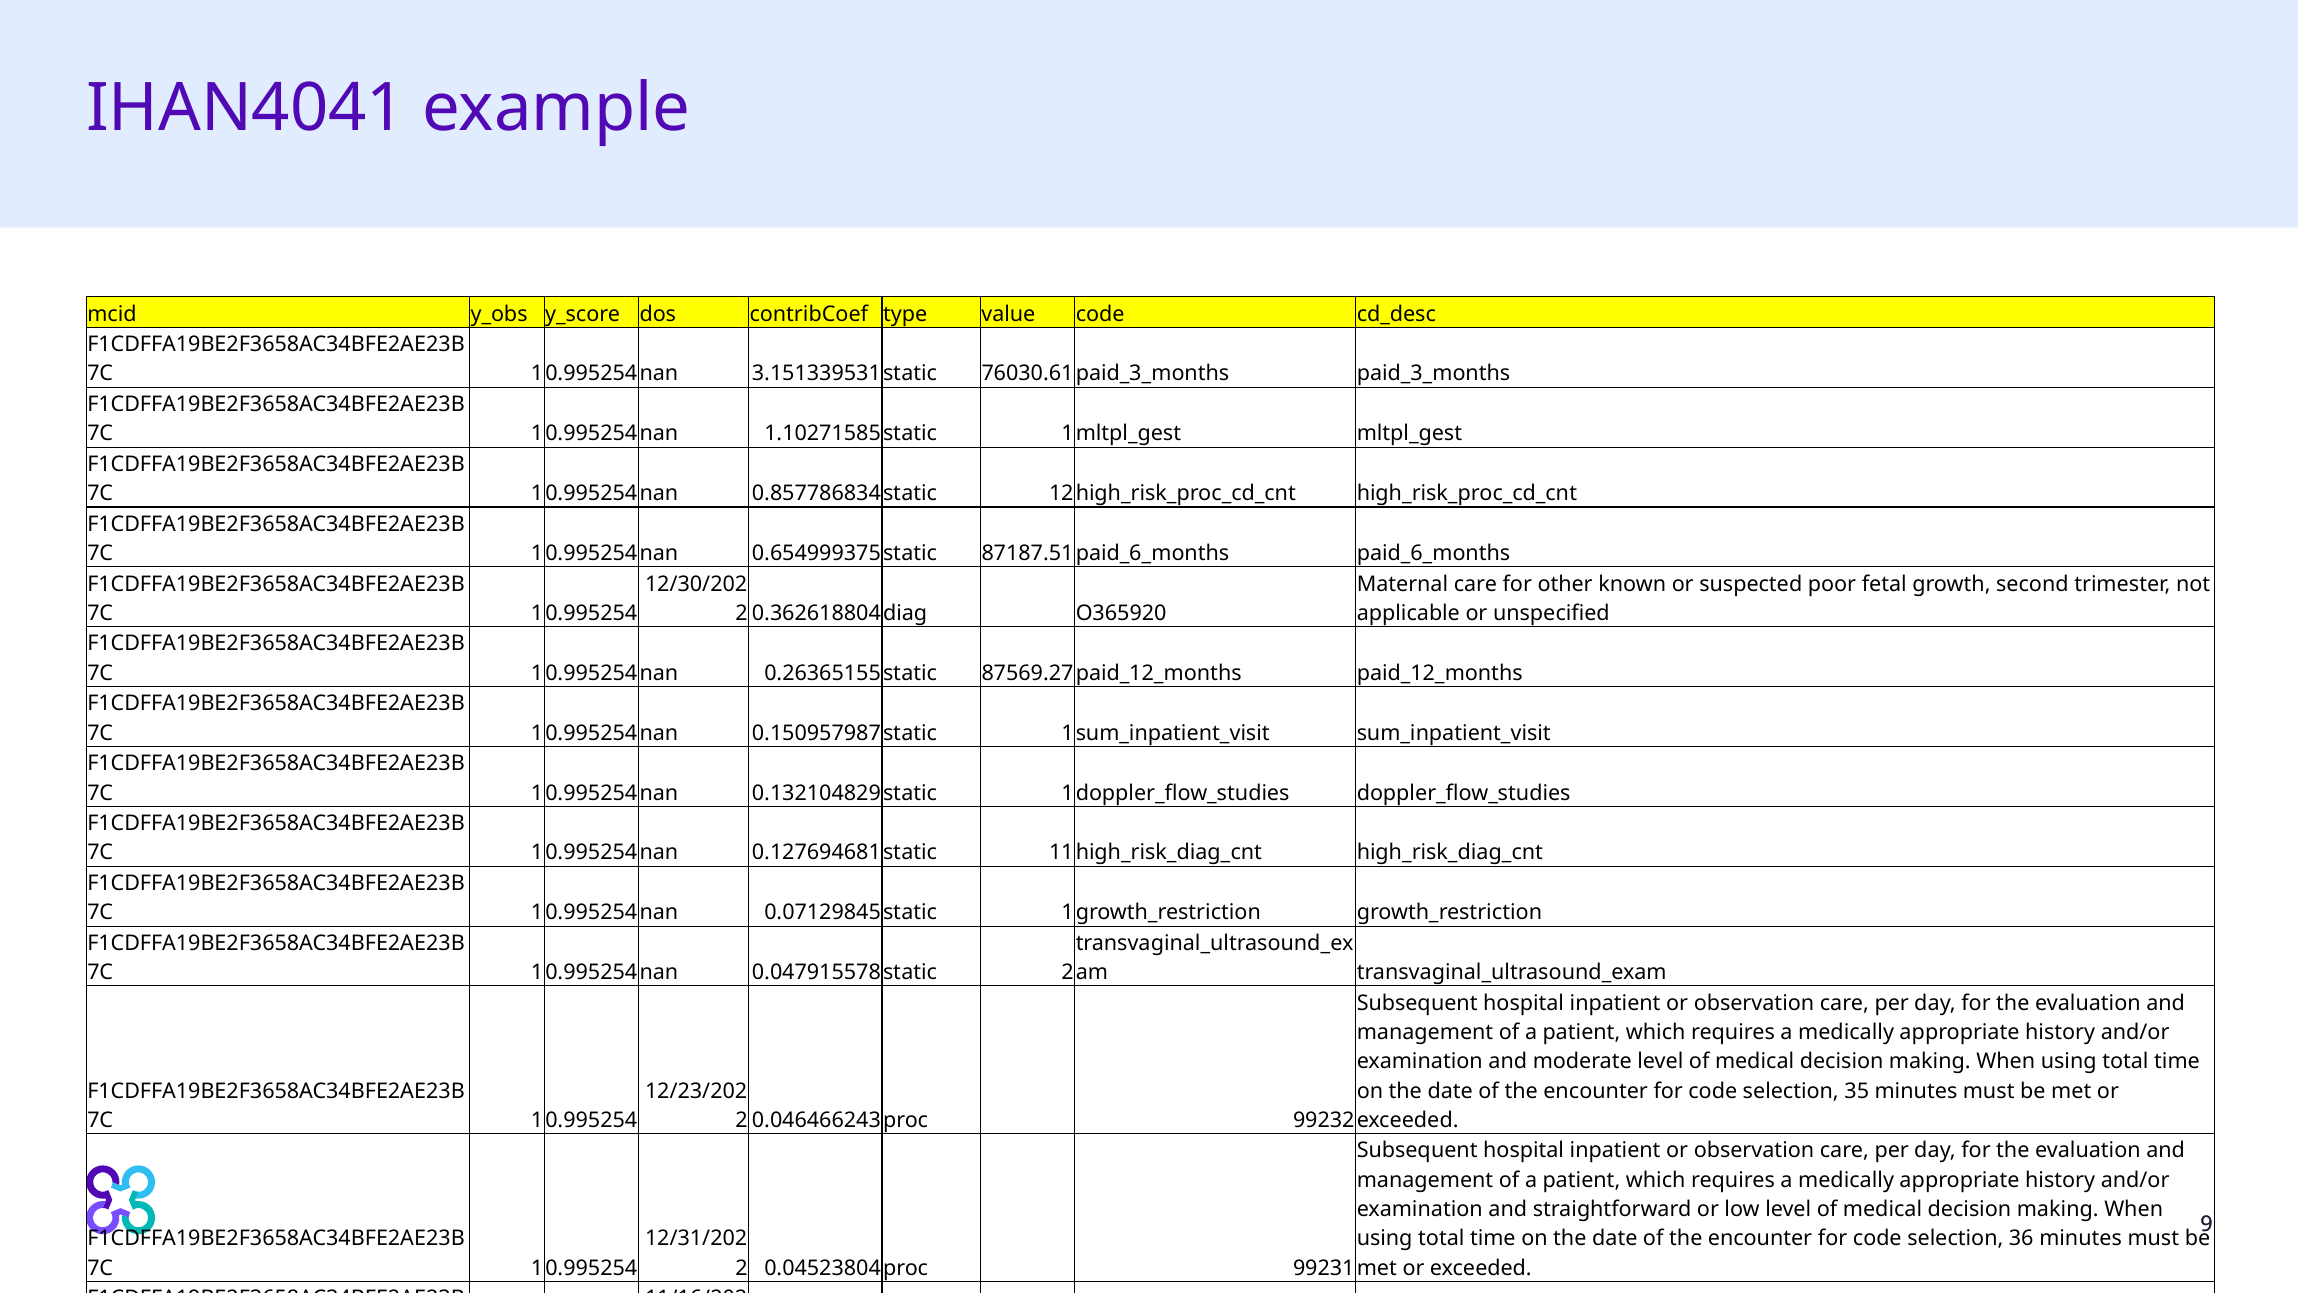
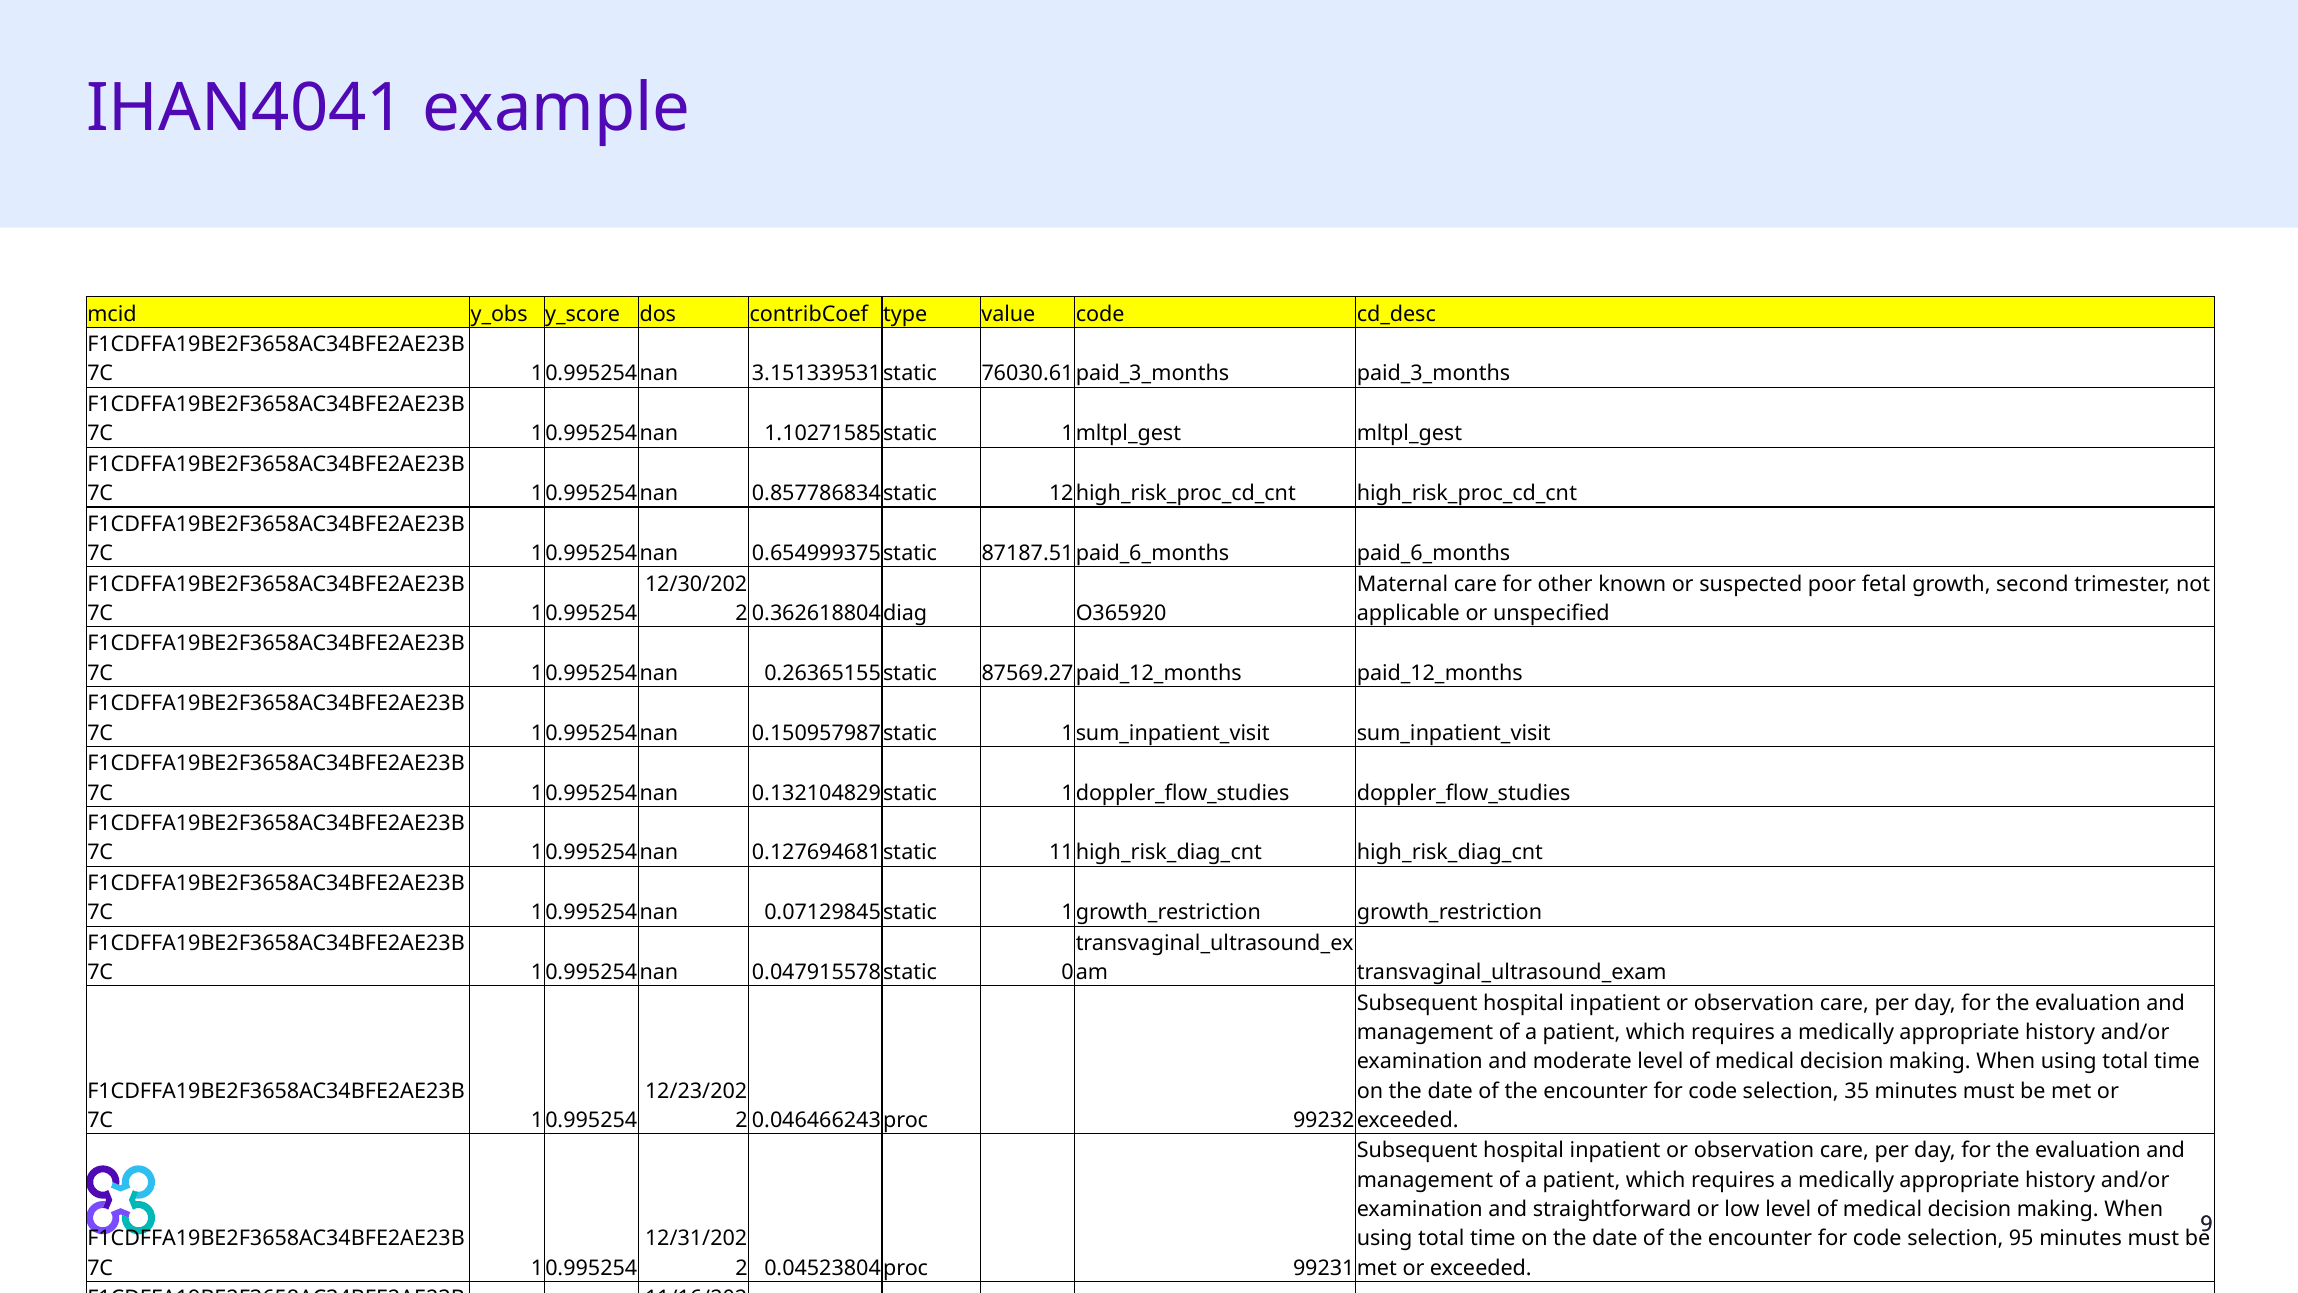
2: 2 -> 0 (1068, 972)
36: 36 -> 95 (2021, 1238)
